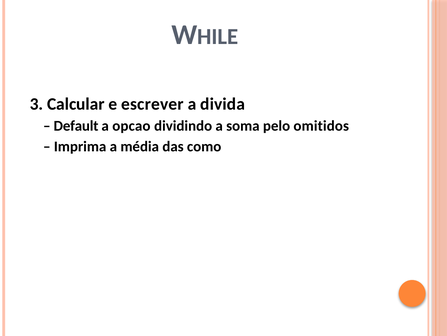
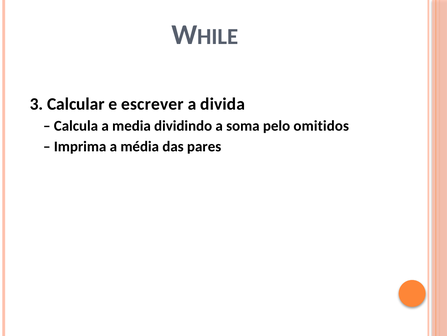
Default: Default -> Calcula (76, 126)
opcao: opcao -> media (131, 126)
como: como -> pares (204, 146)
